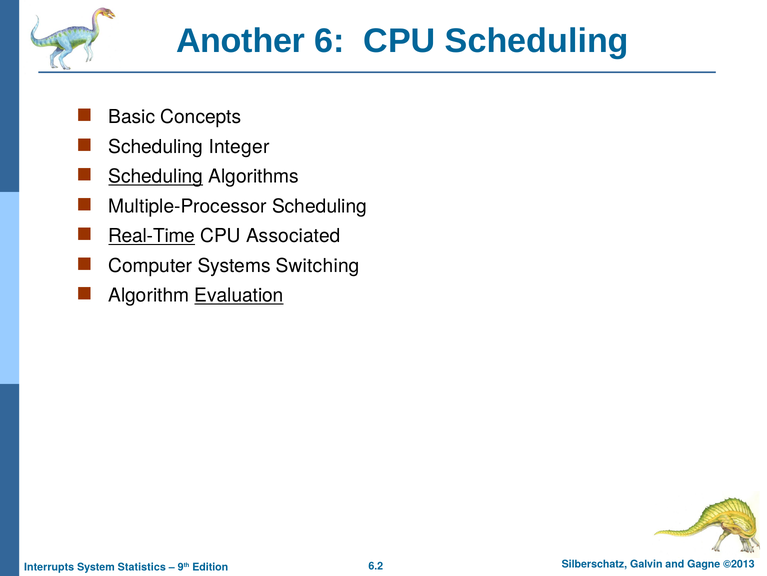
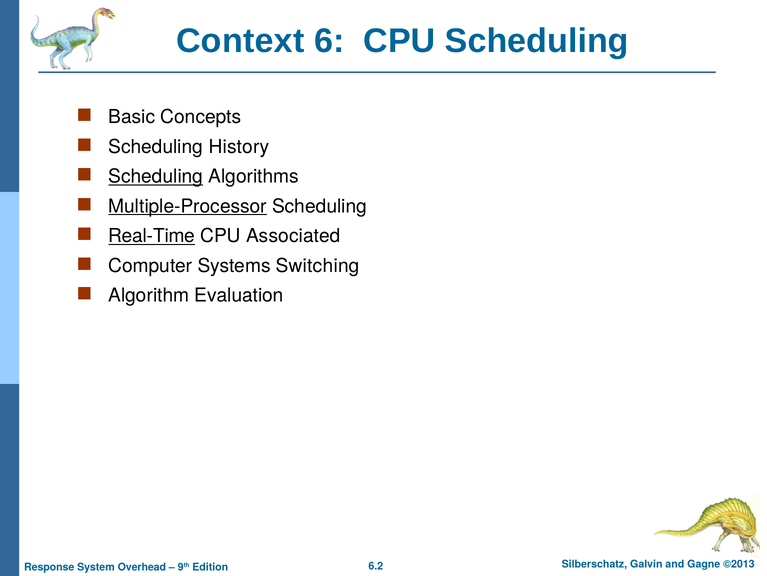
Another: Another -> Context (240, 41)
Integer: Integer -> History (239, 147)
Multiple-Processor underline: none -> present (188, 206)
Evaluation underline: present -> none (239, 295)
Interrupts: Interrupts -> Response (49, 566)
Statistics: Statistics -> Overhead (142, 566)
